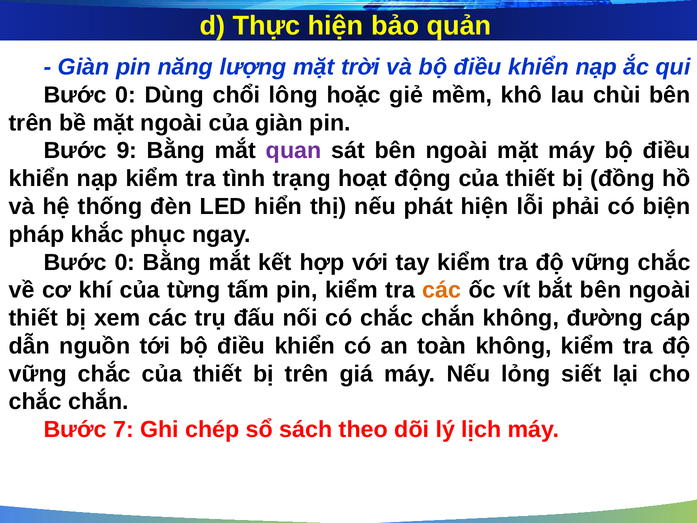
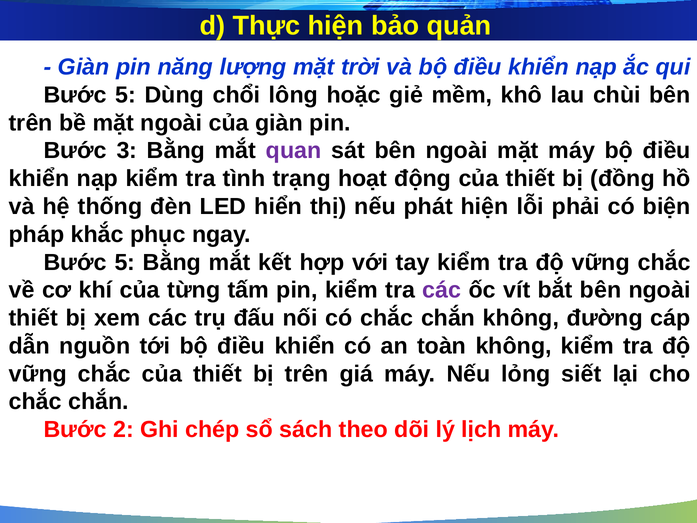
0: 0 -> 5 (126, 95)
9: 9 -> 3 (127, 151)
0: 0 -> 5 (125, 262)
các colour: orange -> purple (442, 290)
7: 7 -> 2 (123, 429)
